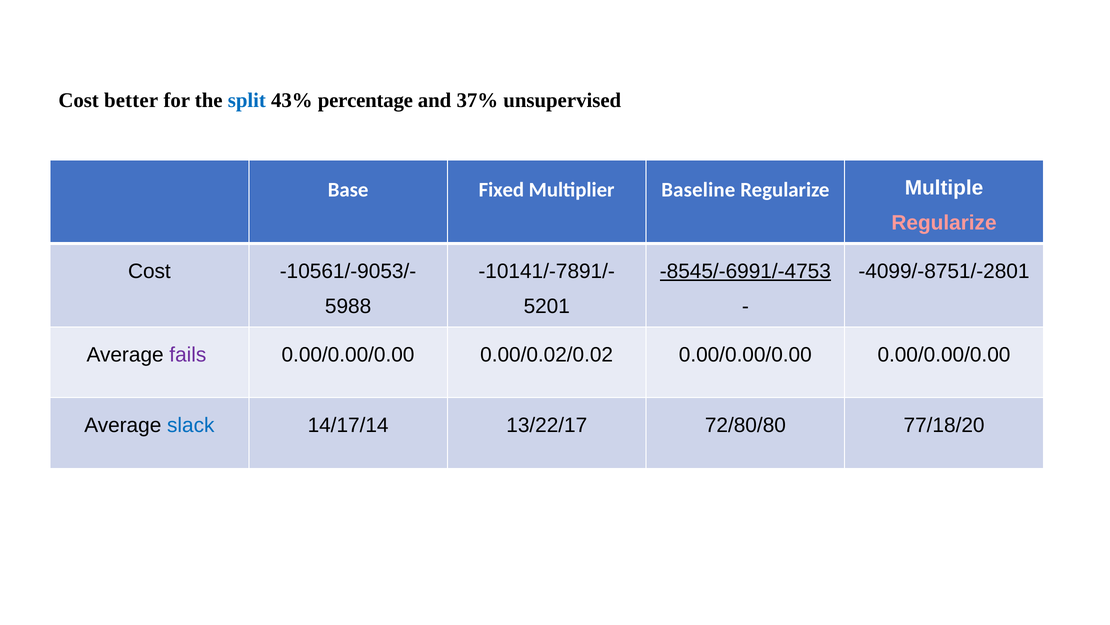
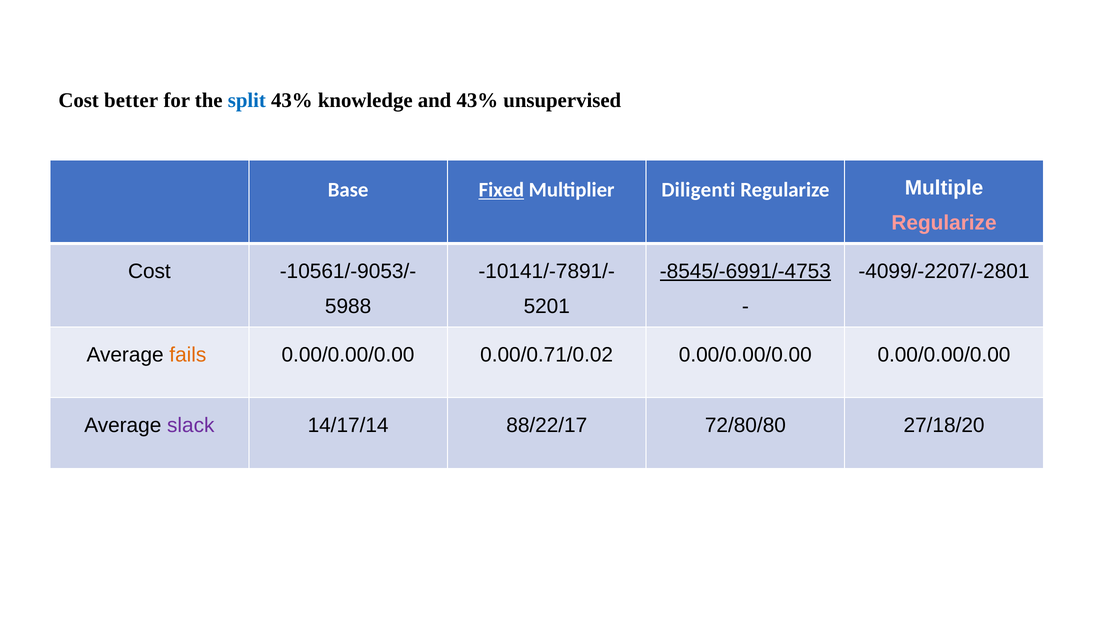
percentage: percentage -> knowledge (365, 101)
and 37%: 37% -> 43% (477, 101)
Fixed underline: none -> present (501, 190)
Baseline: Baseline -> Diligenti (698, 190)
-4099/-8751/-2801: -4099/-8751/-2801 -> -4099/-2207/-2801 (944, 271)
fails colour: purple -> orange (188, 354)
0.00/0.02/0.02: 0.00/0.02/0.02 -> 0.00/0.71/0.02 (547, 354)
slack colour: blue -> purple (191, 425)
13/22/17: 13/22/17 -> 88/22/17 (547, 425)
77/18/20: 77/18/20 -> 27/18/20 (944, 425)
